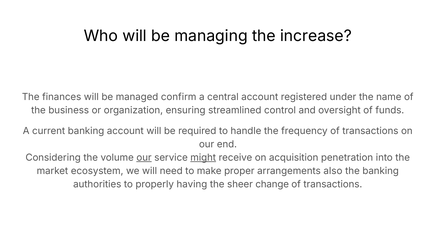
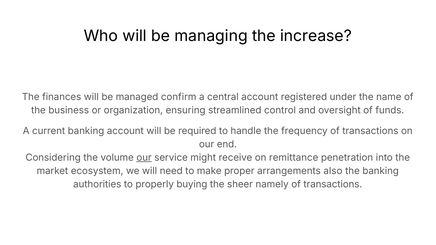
might underline: present -> none (203, 158)
acquisition: acquisition -> remittance (294, 158)
having: having -> buying (192, 184)
change: change -> namely (272, 184)
